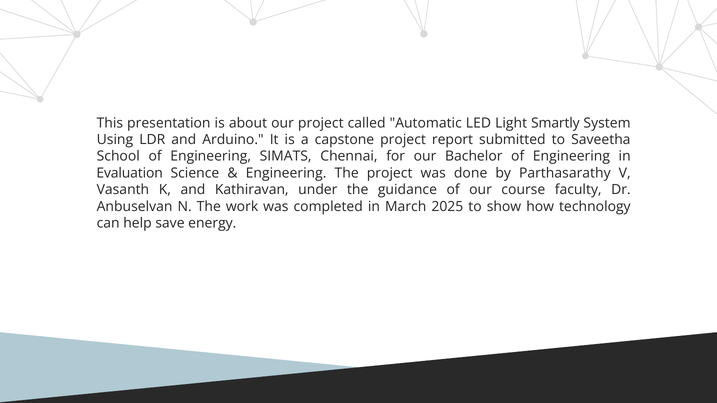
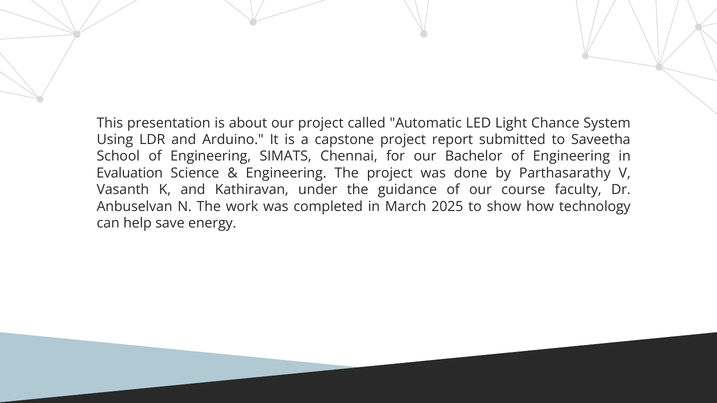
Smartly: Smartly -> Chance (555, 123)
